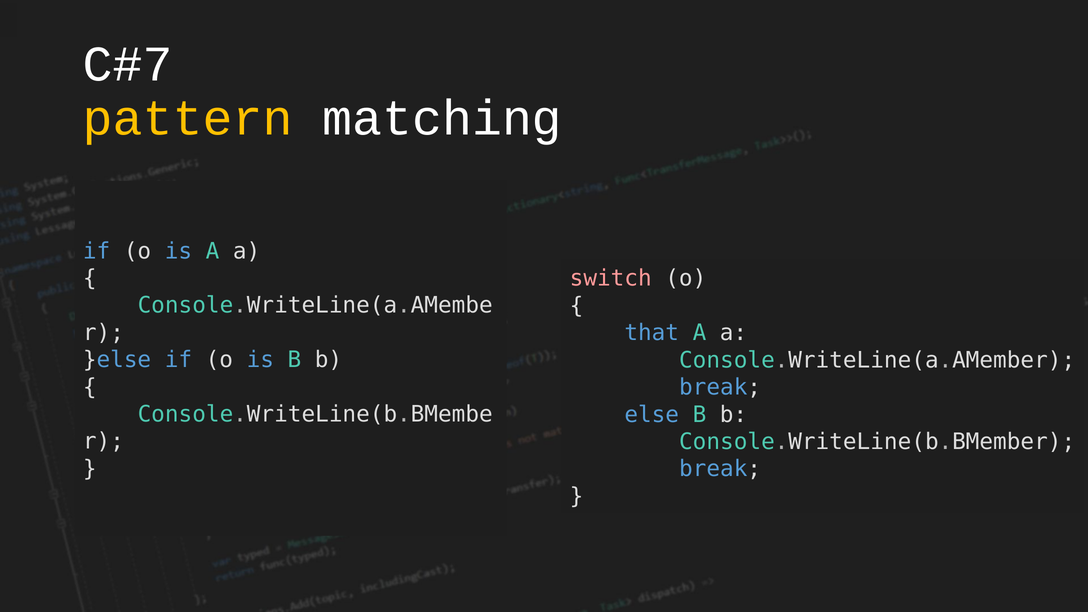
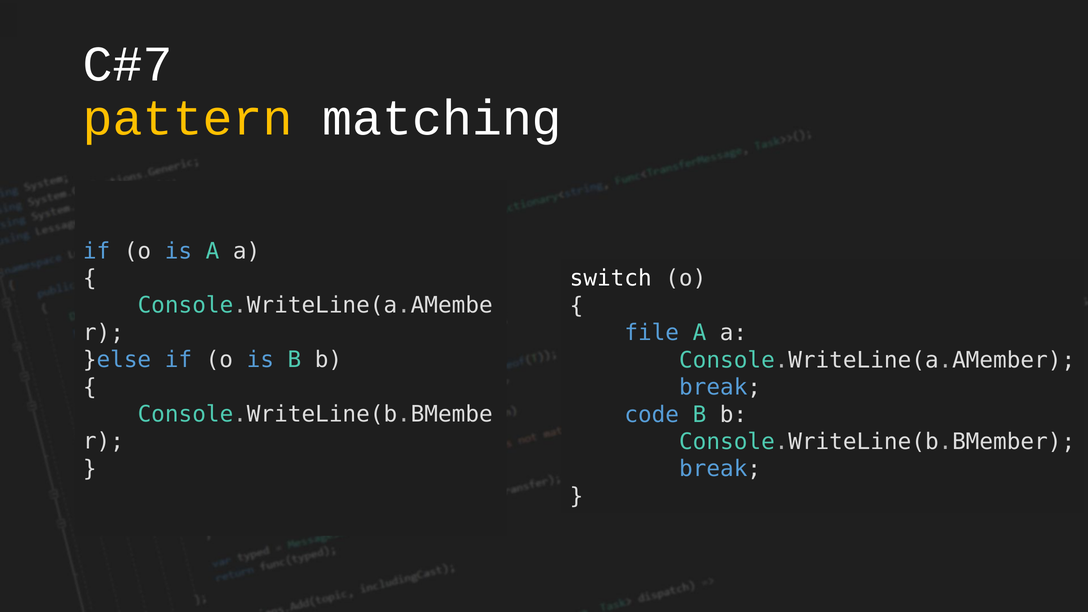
switch colour: pink -> white (611, 278)
that: that -> file (652, 333)
else: else -> code (652, 415)
